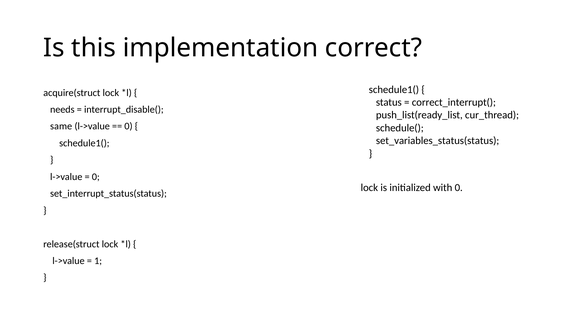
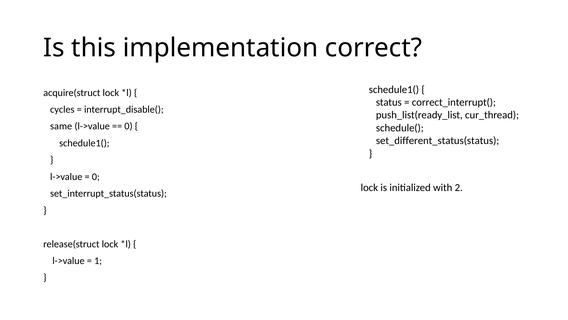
needs: needs -> cycles (62, 109)
set_variables_status(status: set_variables_status(status -> set_different_status(status (438, 140)
with 0: 0 -> 2 (459, 187)
